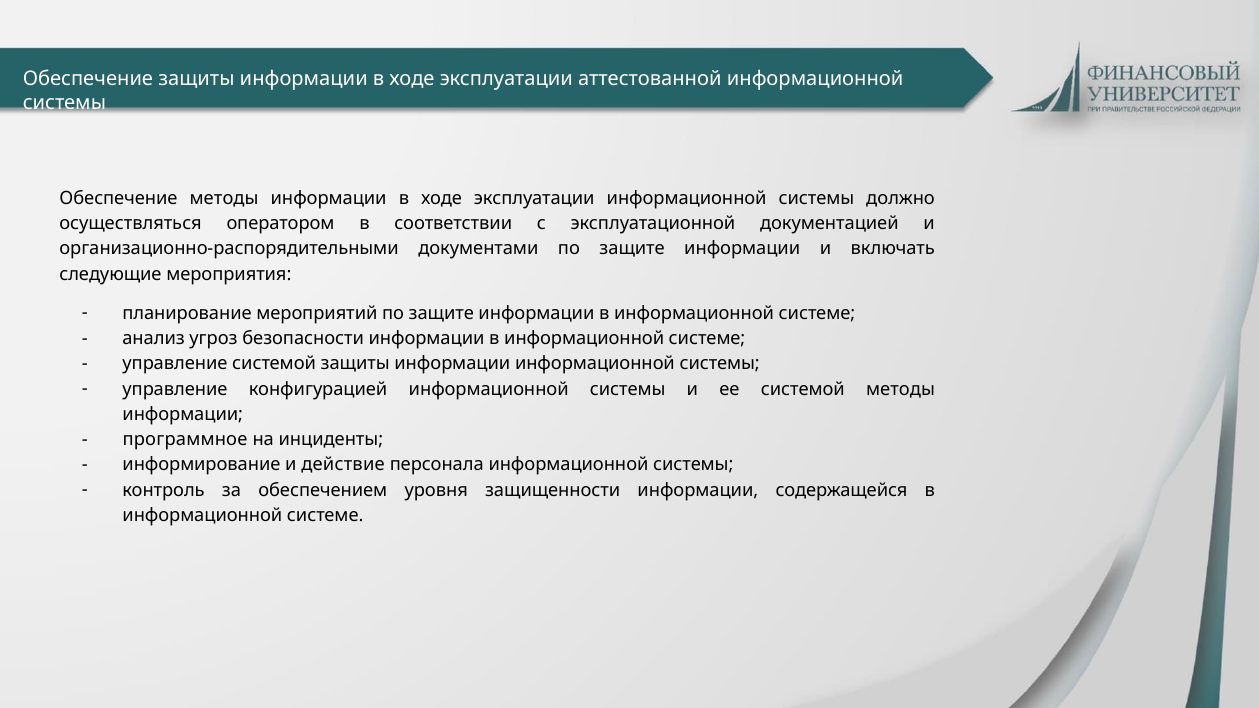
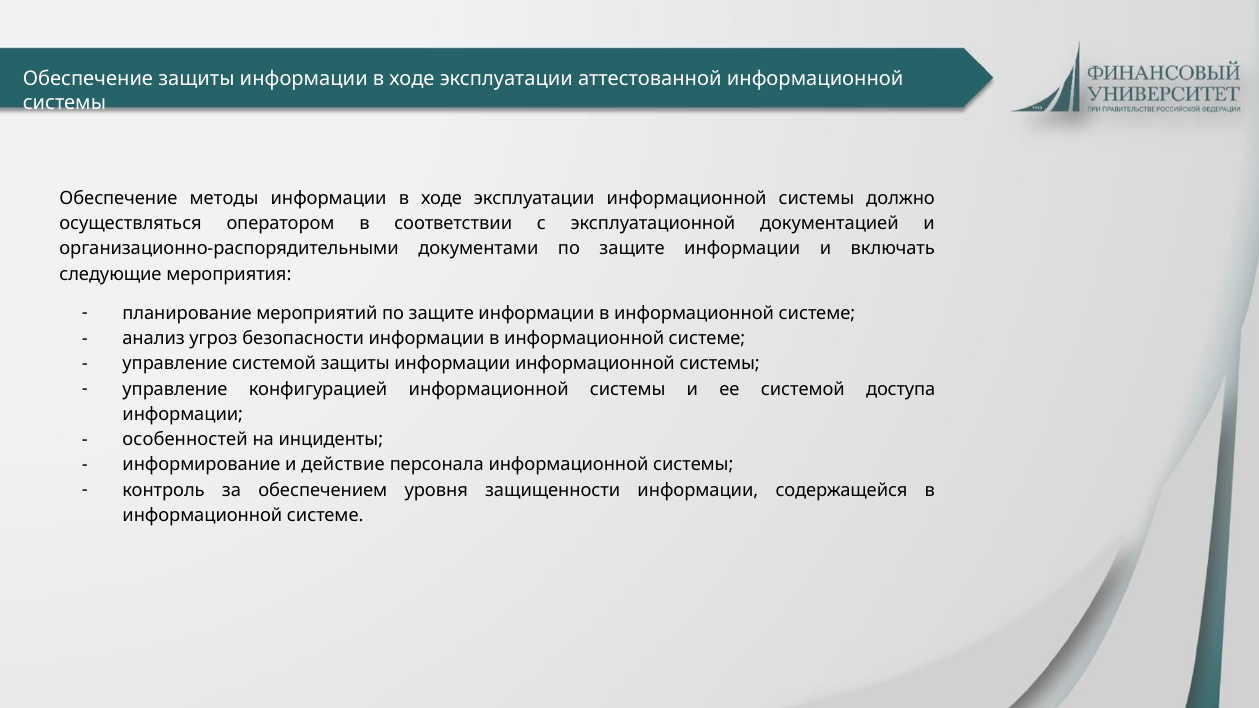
системой методы: методы -> доступа (901, 389)
программное: программное -> особенностей (185, 440)
